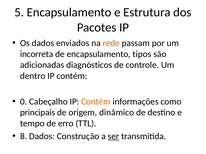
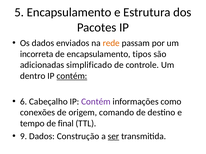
adicionadas diagnósticos: diagnósticos -> simplificado (89, 65)
contém underline: none -> present (72, 76)
0: 0 -> 6 (24, 102)
Contém colour: orange -> purple (96, 102)
principais: principais -> conexões (38, 113)
dinâmico: dinâmico -> comando (117, 113)
erro: erro -> final (66, 124)
8: 8 -> 9 (24, 137)
